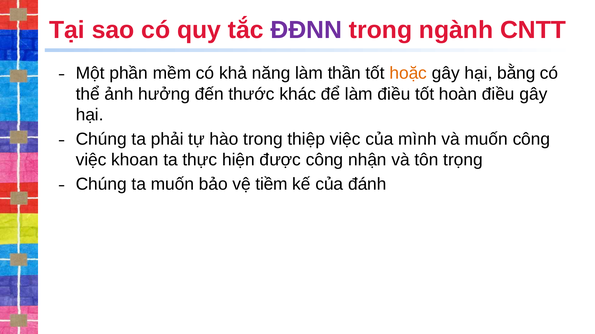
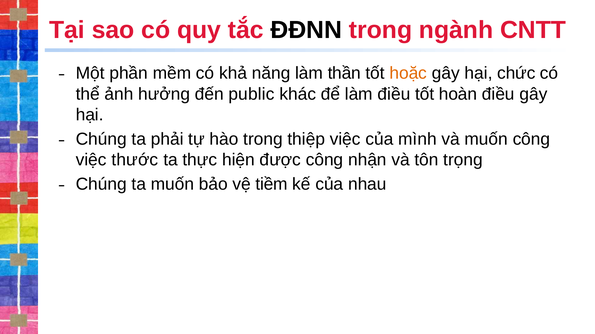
ĐĐNN colour: purple -> black (306, 30)
bằng: bằng -> chức (516, 73)
thước: thước -> public (252, 94)
khoan: khoan -> thước (135, 160)
đánh: đánh -> nhau (367, 185)
